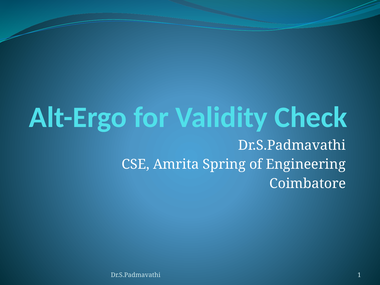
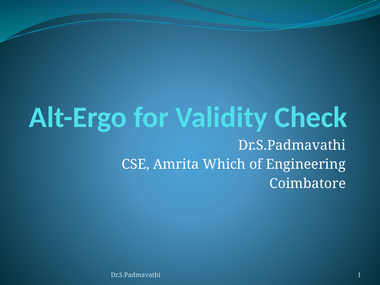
Spring: Spring -> Which (224, 164)
